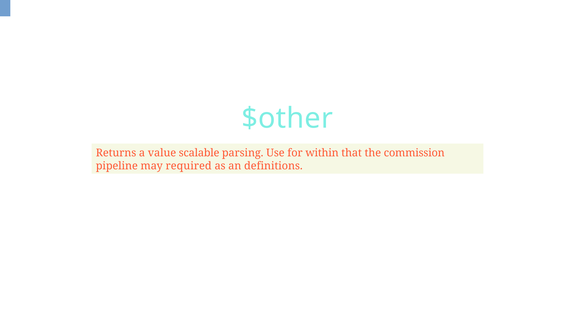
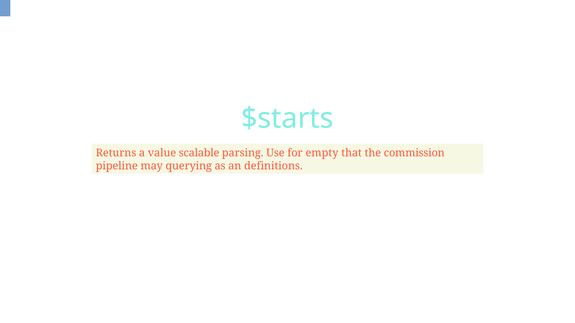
$other: $other -> $starts (287, 118)
within: within -> empty (322, 153)
required: required -> querying (189, 166)
